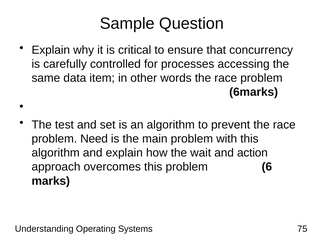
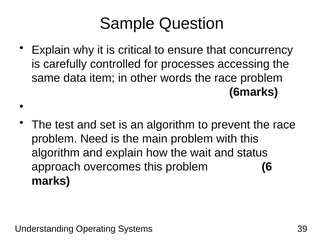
action: action -> status (252, 153)
75: 75 -> 39 (302, 229)
